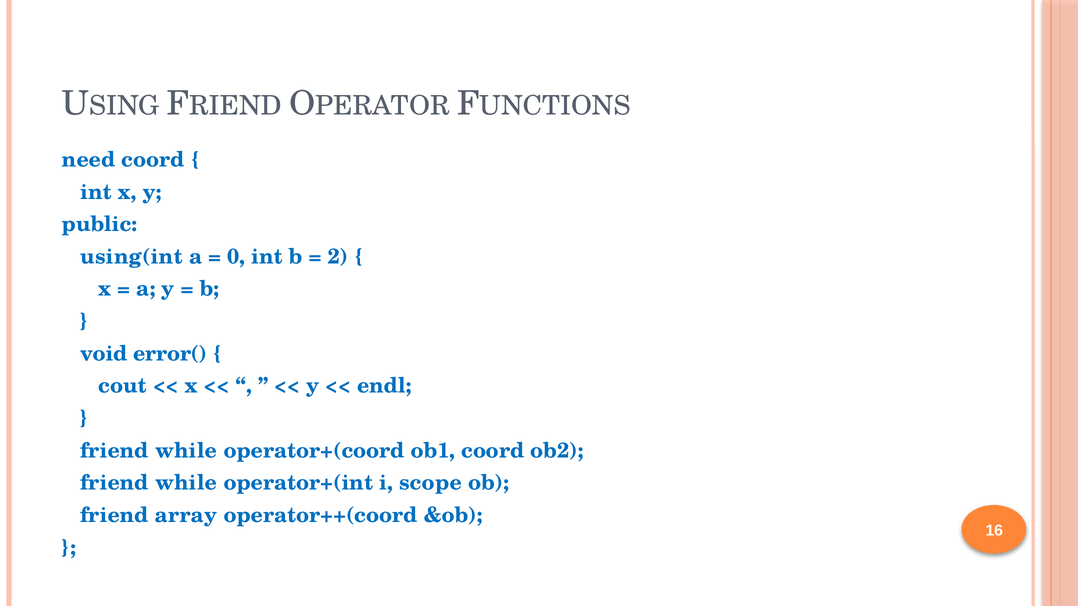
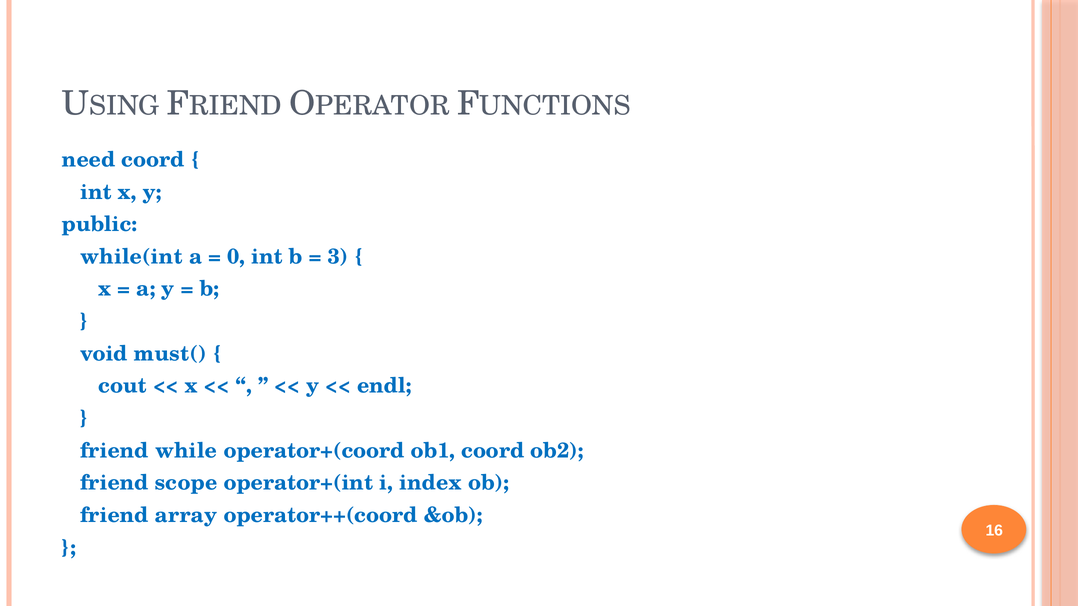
using(int: using(int -> while(int (131, 257)
2: 2 -> 3 (338, 257)
error(: error( -> must( (170, 354)
while: while -> scope (186, 483)
scope: scope -> index (430, 483)
